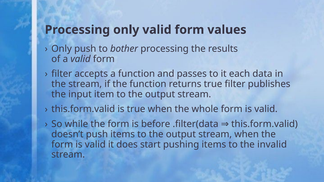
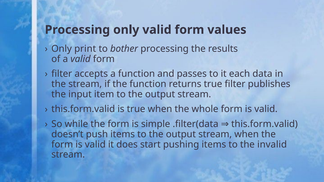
Only push: push -> print (85, 49)
before: before -> simple (156, 124)
